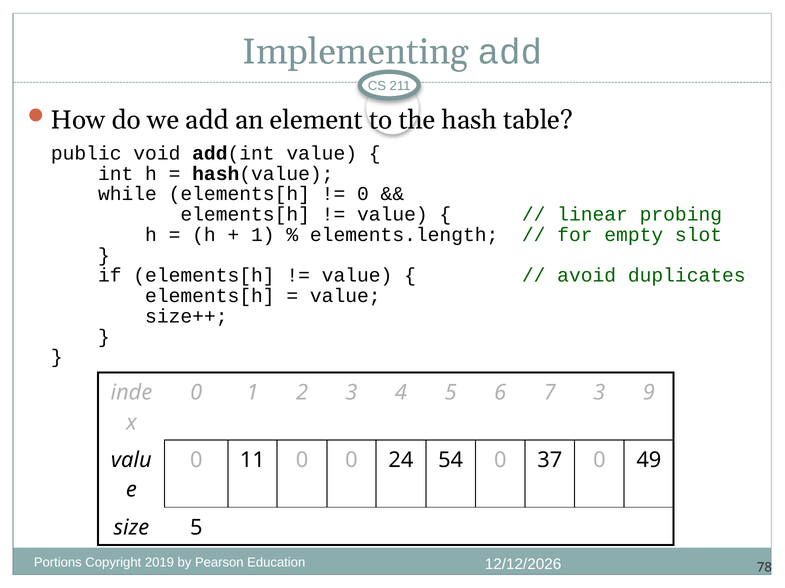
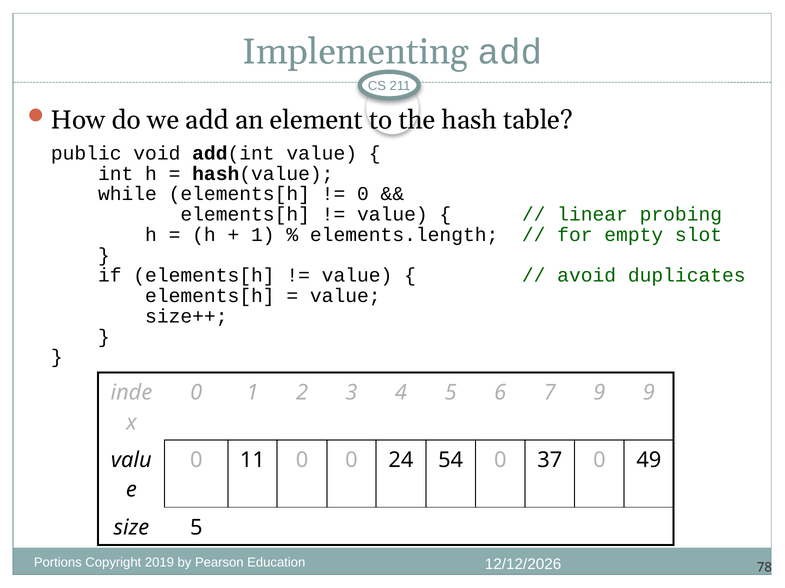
7 3: 3 -> 9 (599, 393)
